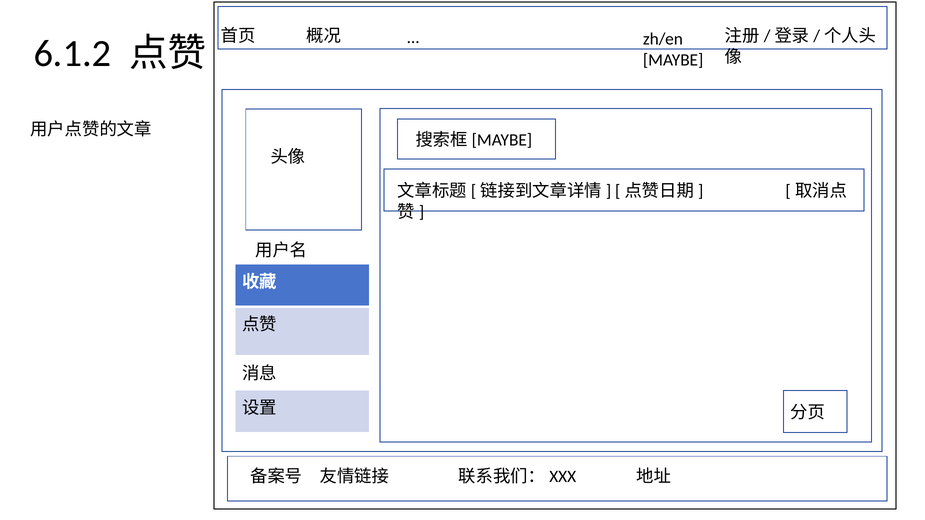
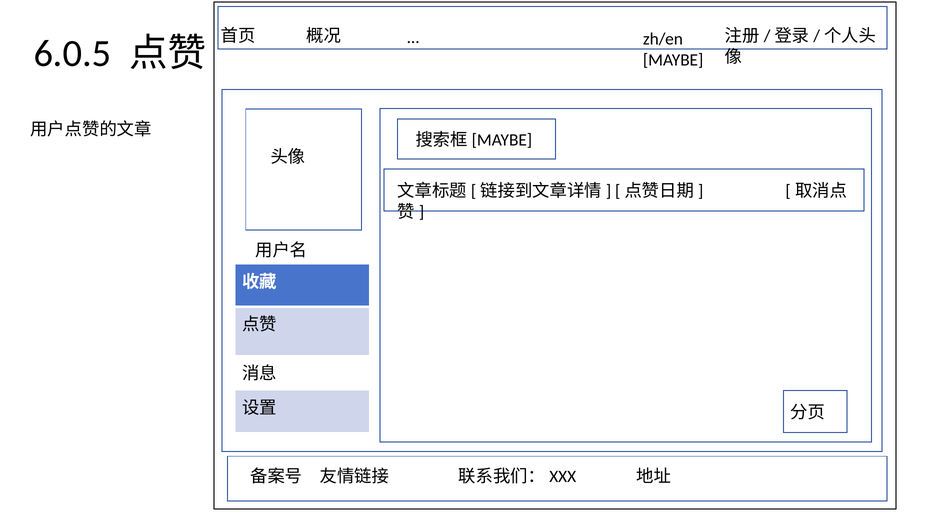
6.1.2: 6.1.2 -> 6.0.5 (72, 53)
